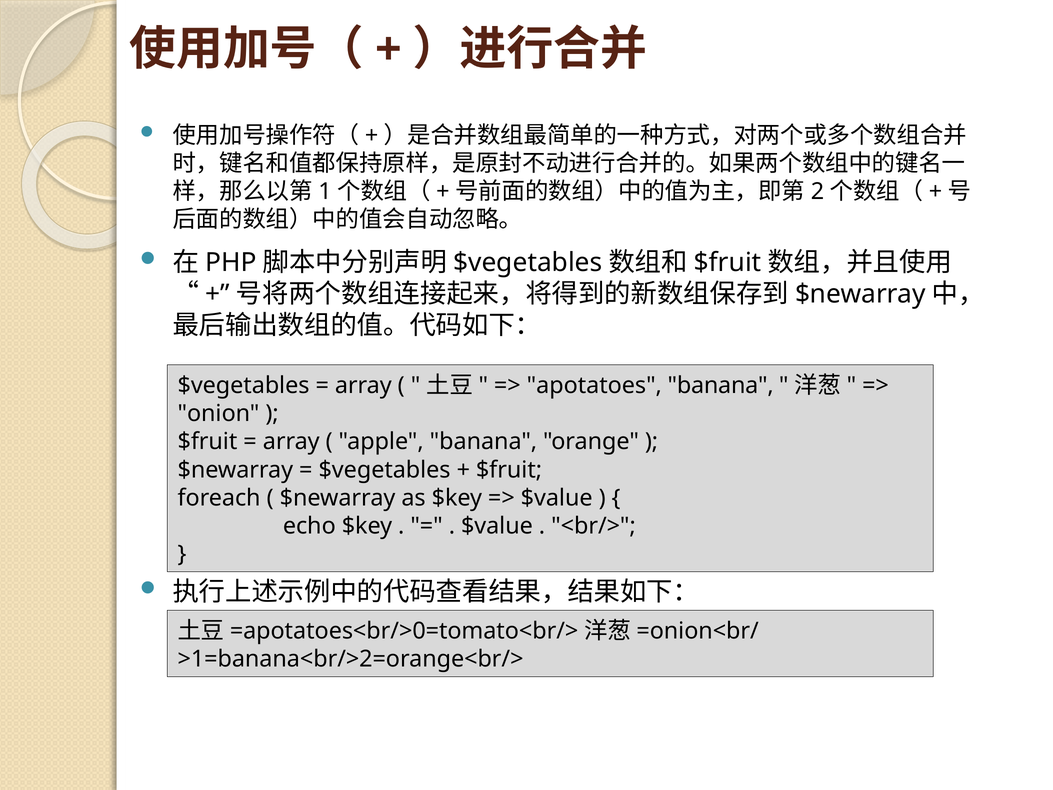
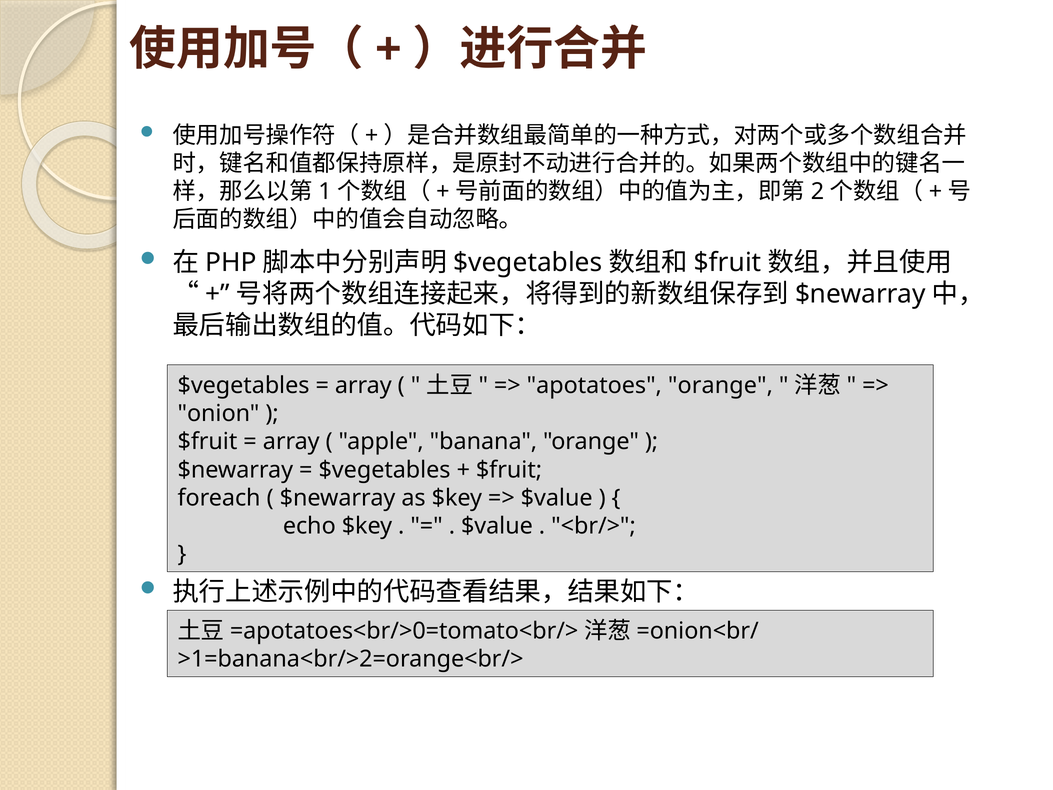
apotatoes banana: banana -> orange (720, 385)
